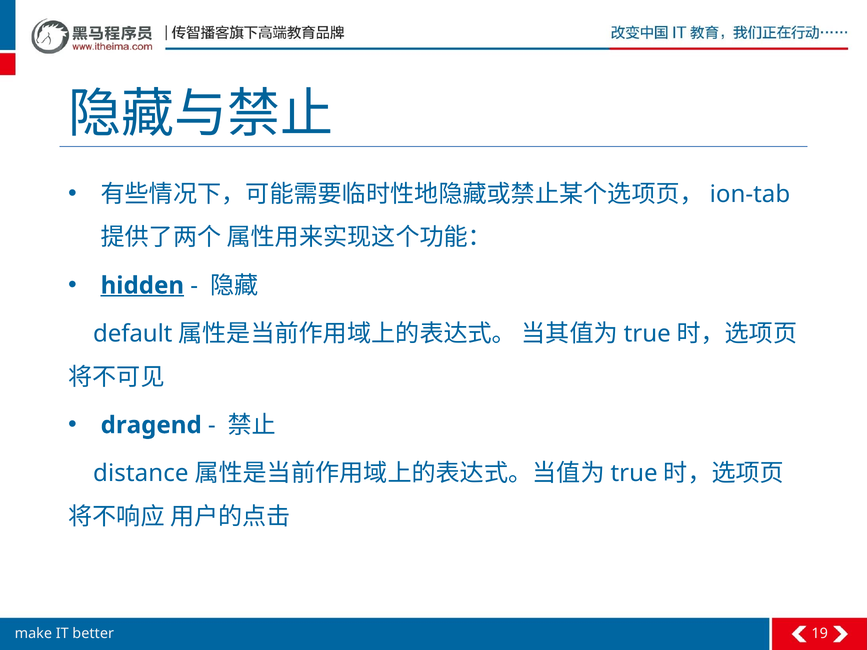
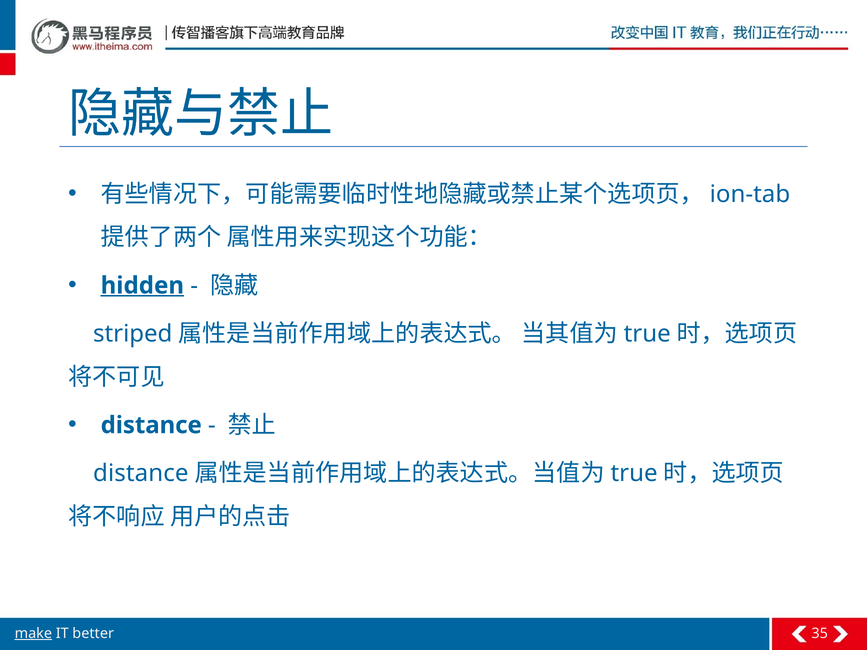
default: default -> striped (133, 334)
dragend: dragend -> distance (151, 425)
make underline: none -> present (33, 634)
19: 19 -> 35 (820, 634)
